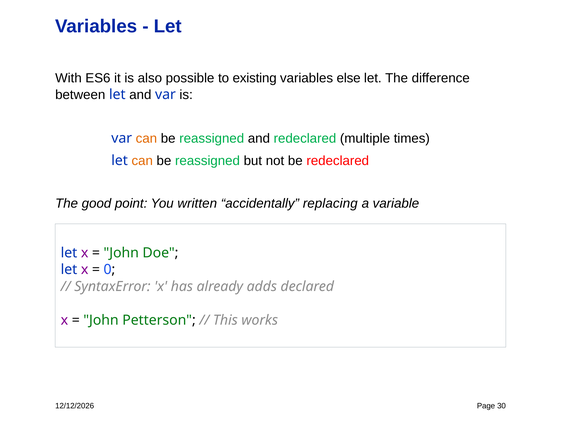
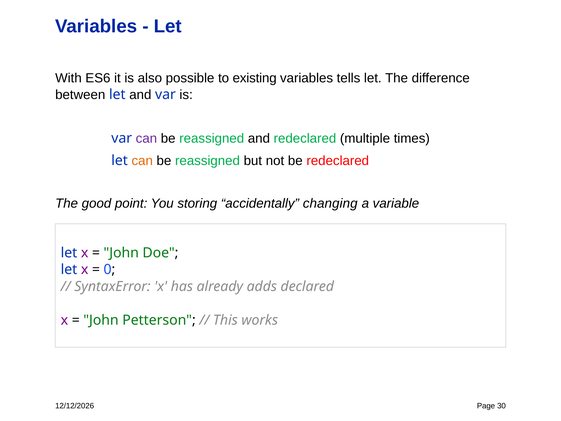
else: else -> tells (349, 78)
can colour: orange -> purple (146, 138)
written: written -> storing (197, 203)
replacing: replacing -> changing (330, 203)
